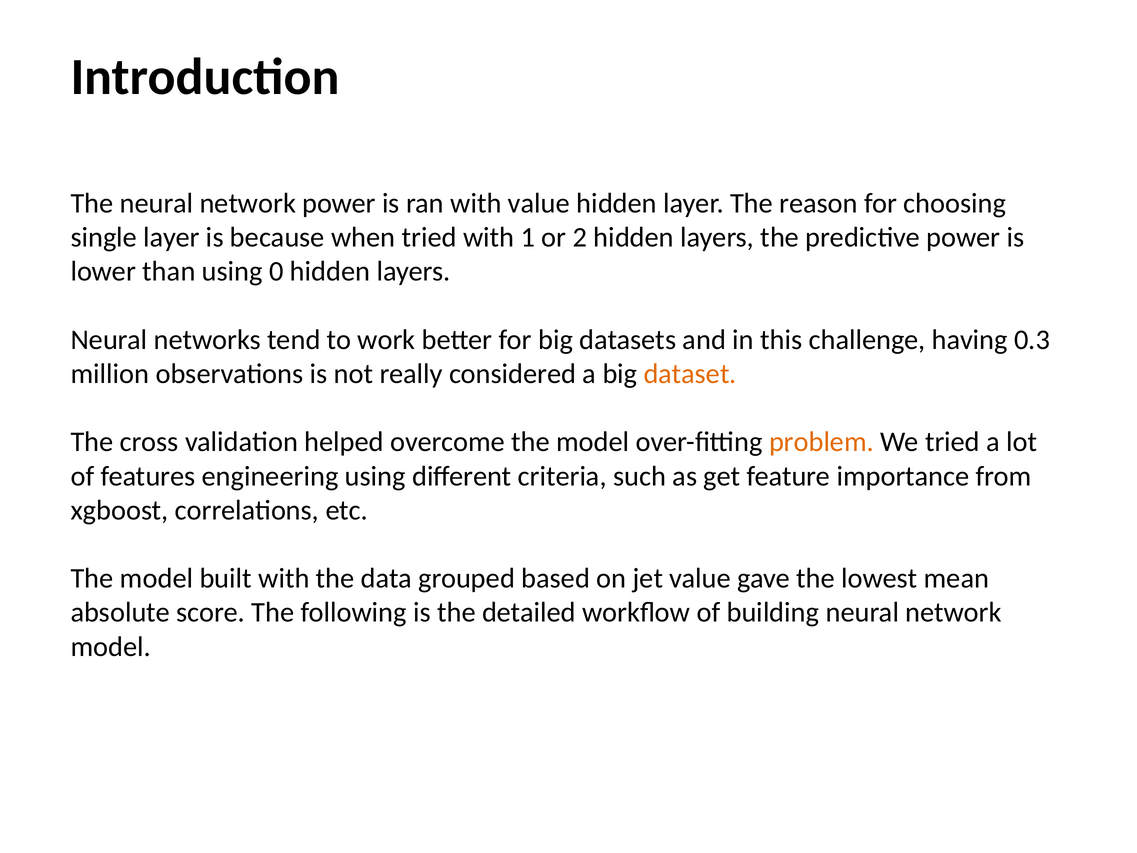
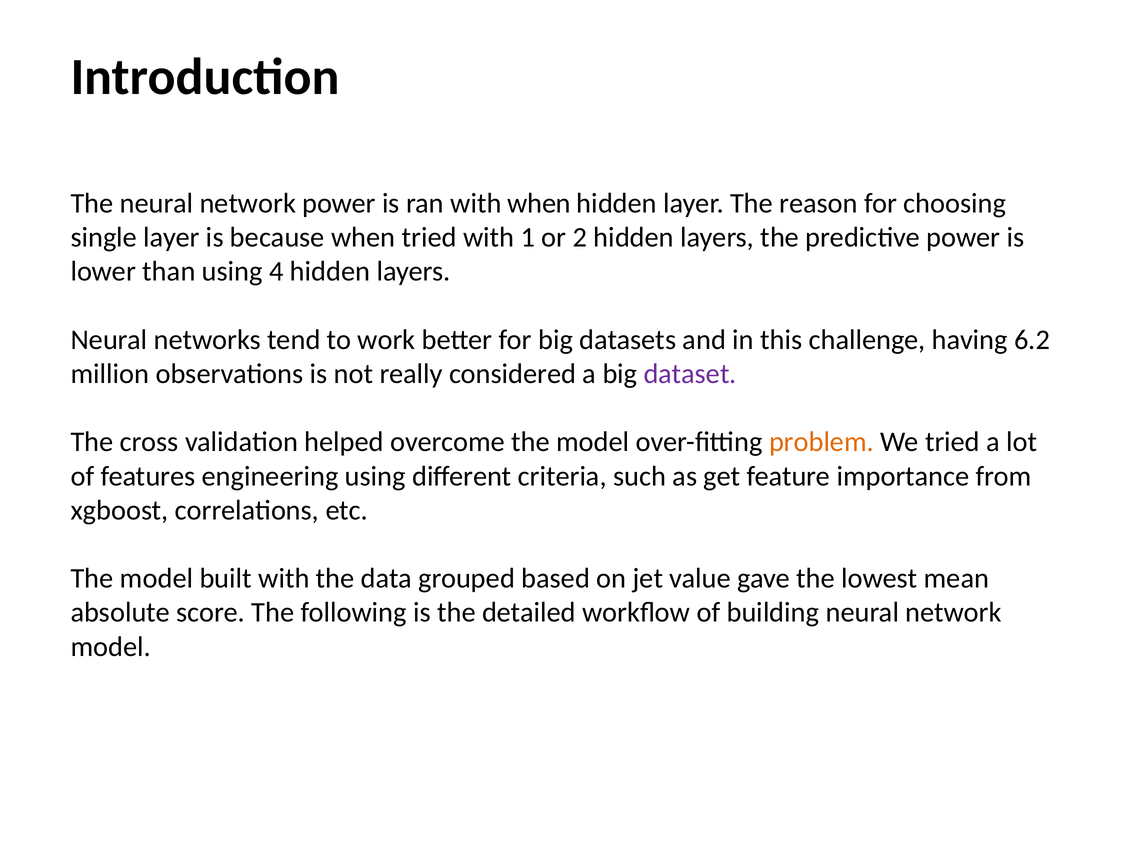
with value: value -> when (539, 203)
0: 0 -> 4 (276, 271)
0.3: 0.3 -> 6.2 (1032, 340)
dataset colour: orange -> purple (690, 374)
